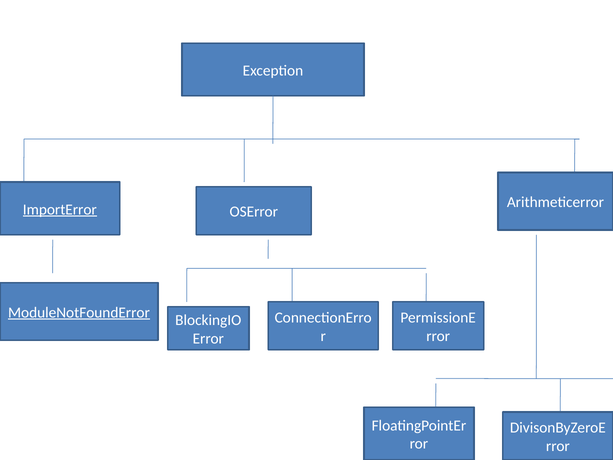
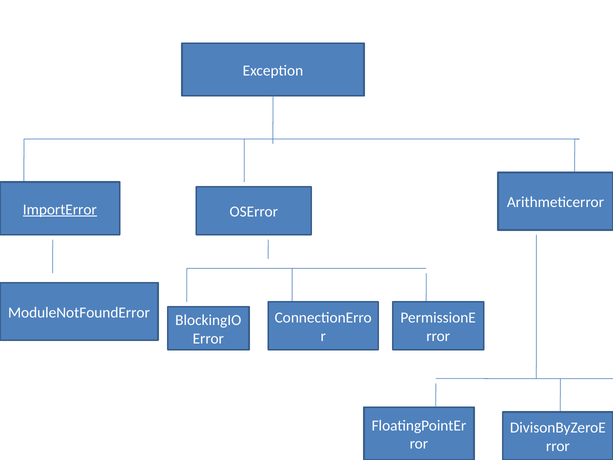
ModuleNotFoundError underline: present -> none (79, 312)
